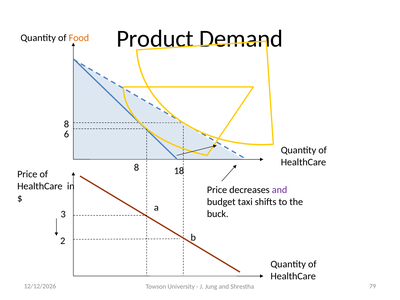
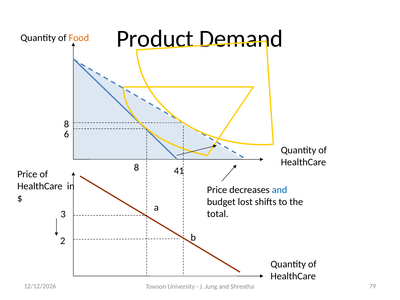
18: 18 -> 41 (179, 171)
and colour: purple -> blue (280, 190)
taxi: taxi -> lost (245, 202)
buck: buck -> total (218, 214)
